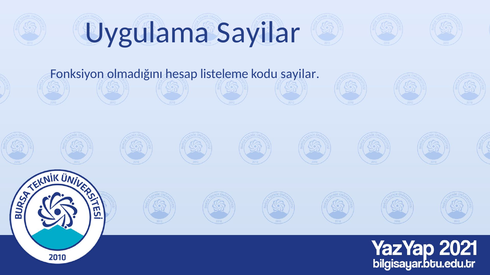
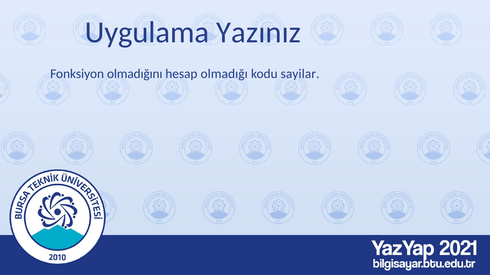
Sayilar: Sayilar -> Yazınız (259, 32)
listeleme: listeleme -> olmadığı (224, 74)
